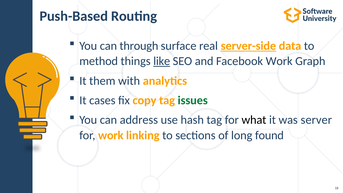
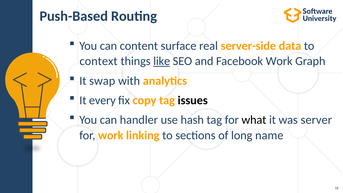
through: through -> content (139, 46)
server-side underline: present -> none (248, 46)
method: method -> context (99, 61)
them: them -> swap (102, 81)
cases: cases -> every (102, 100)
issues colour: green -> black (193, 100)
address: address -> handler (139, 120)
found: found -> name (269, 135)
